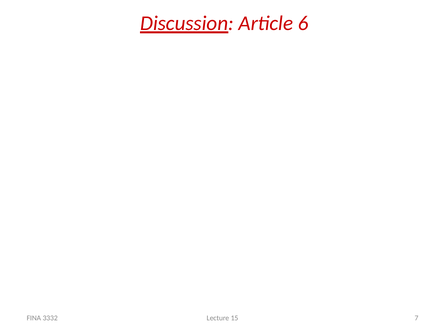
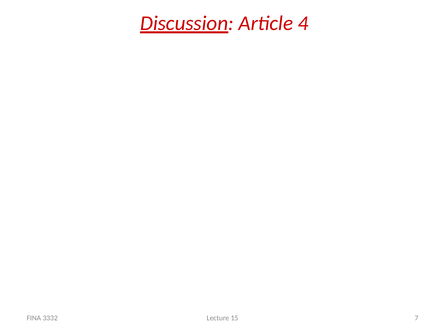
6: 6 -> 4 (303, 23)
